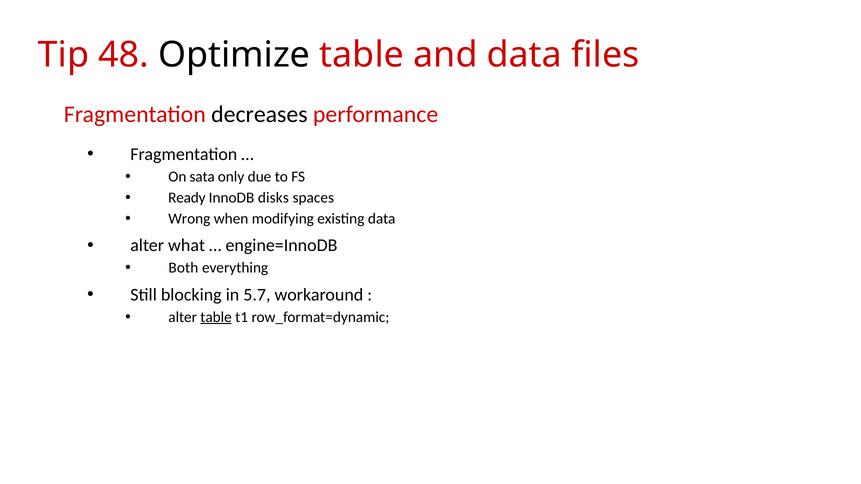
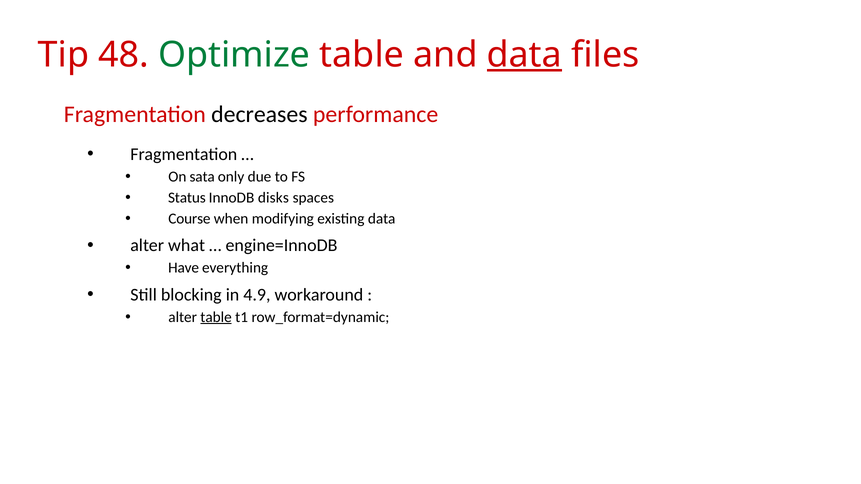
Optimize colour: black -> green (234, 55)
data underline: none -> present (524, 55)
Ready: Ready -> Status (187, 198)
Wrong: Wrong -> Course (189, 219)
Both: Both -> Have (184, 268)
5.7: 5.7 -> 4.9 (257, 295)
